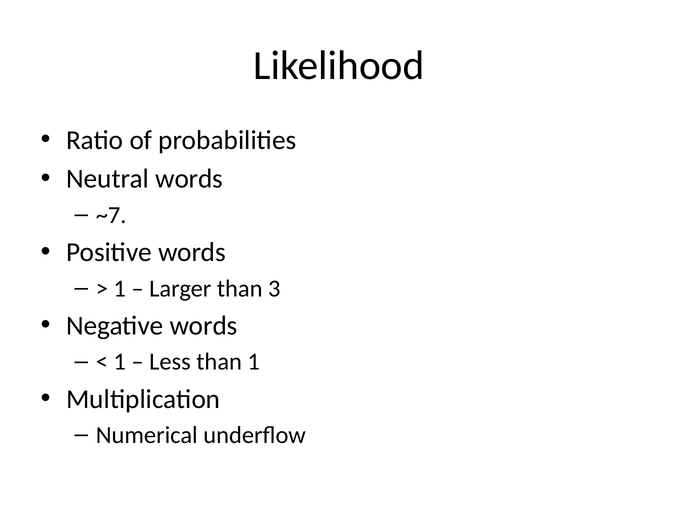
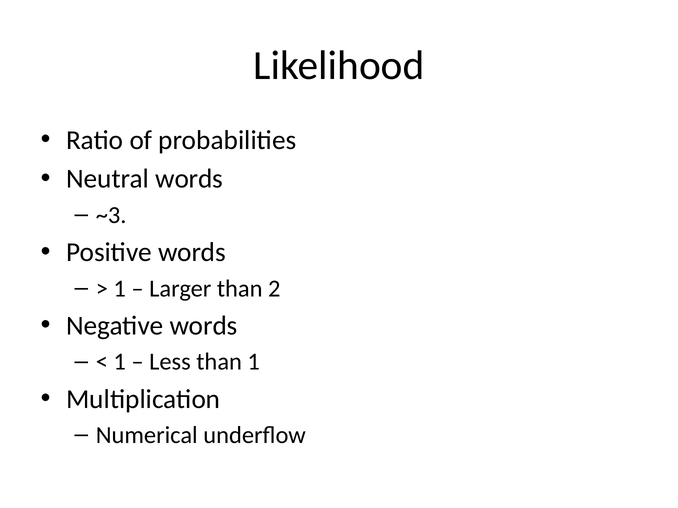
~7: ~7 -> ~3 (111, 215)
3: 3 -> 2 (274, 289)
